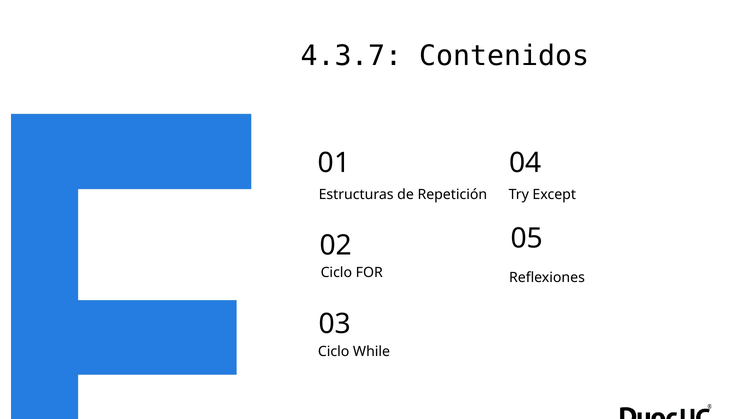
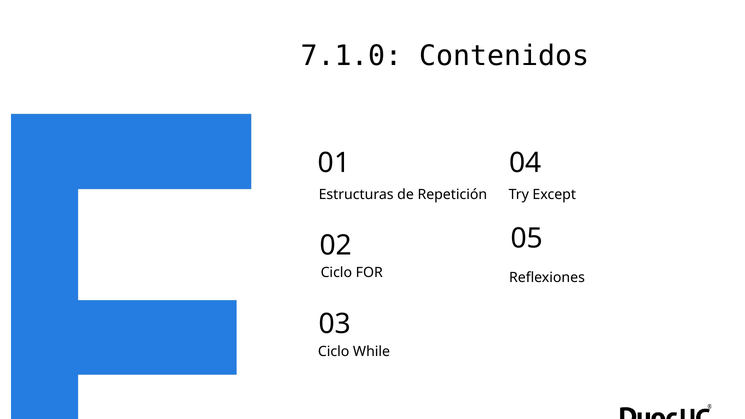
4.3.7: 4.3.7 -> 7.1.0 (351, 56)
